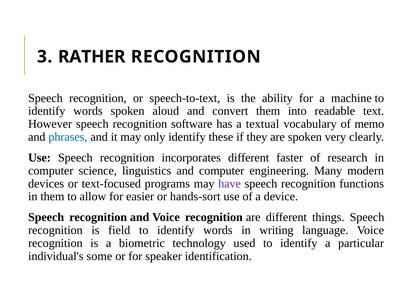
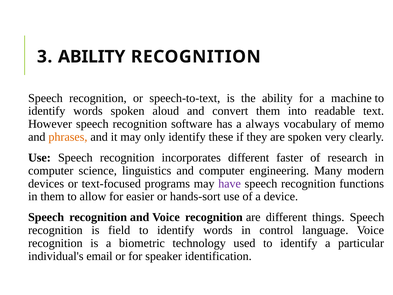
3 RATHER: RATHER -> ABILITY (92, 57)
textual: textual -> always (263, 124)
phrases colour: blue -> orange (68, 137)
writing: writing -> control (276, 230)
some: some -> email (100, 256)
